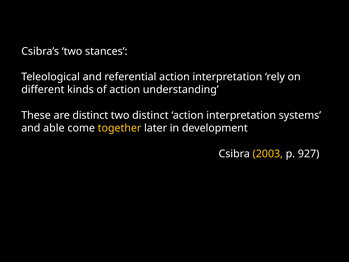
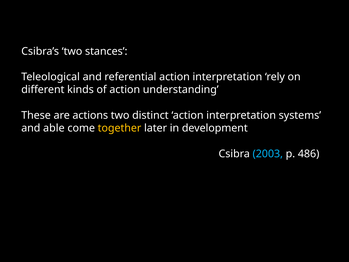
are distinct: distinct -> actions (90, 115)
2003 colour: yellow -> light blue (268, 154)
927: 927 -> 486 (309, 154)
